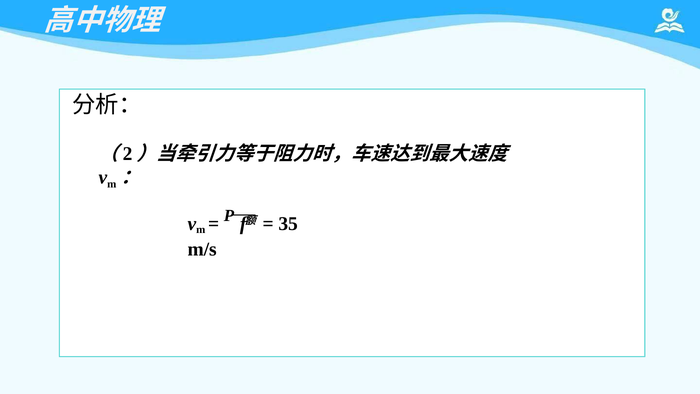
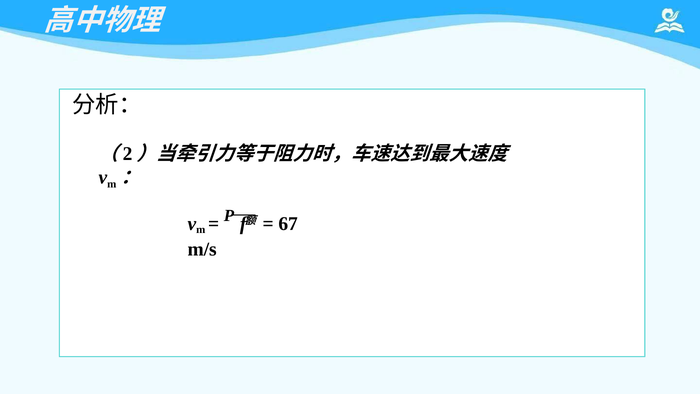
35: 35 -> 67 (288, 224)
